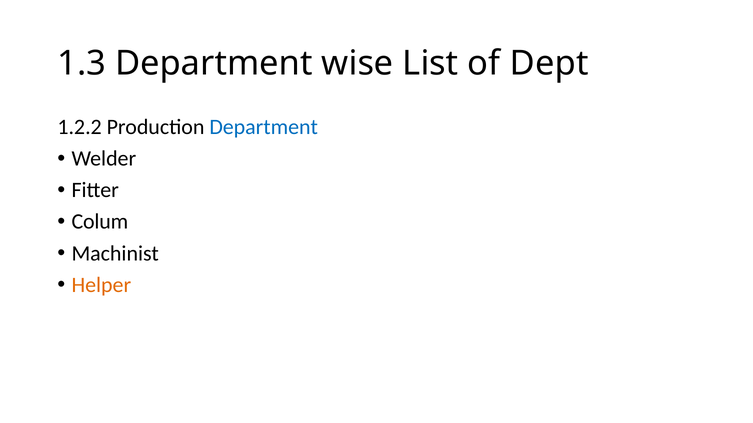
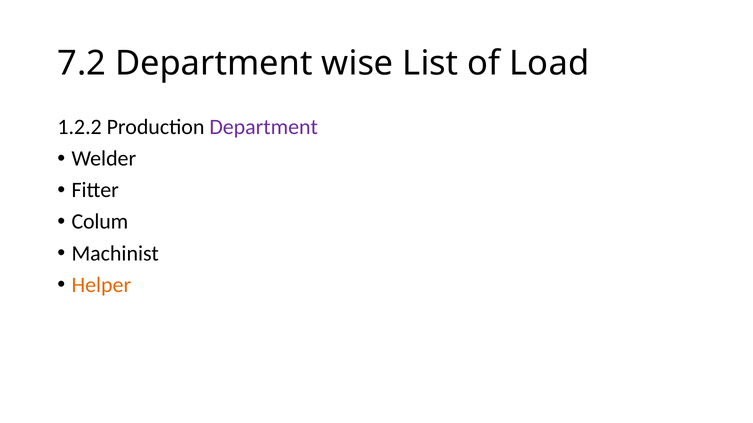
1.3: 1.3 -> 7.2 (82, 63)
Dept: Dept -> Load (549, 63)
Department colour: blue -> purple (264, 127)
